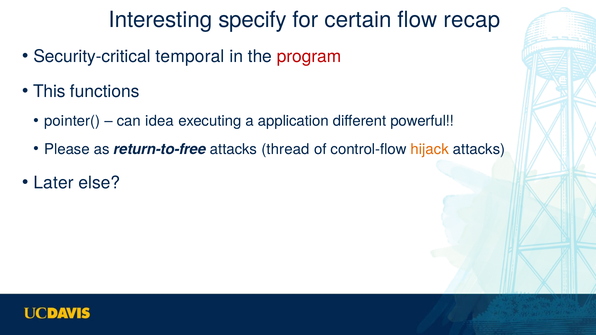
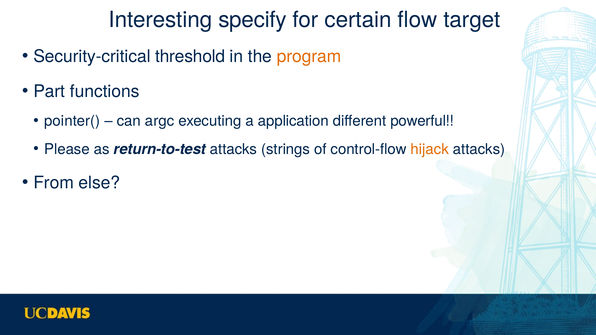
recap: recap -> target (472, 20)
temporal: temporal -> threshold (190, 56)
program colour: red -> orange (309, 56)
This: This -> Part (49, 91)
idea: idea -> argc (160, 121)
return-to-free: return-to-free -> return-to-test (160, 149)
thread: thread -> strings (286, 149)
Later: Later -> From (54, 183)
